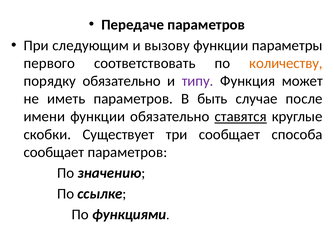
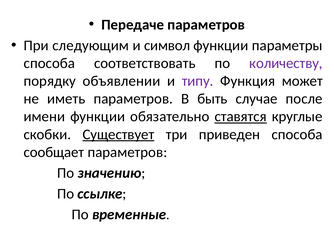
вызову: вызову -> символ (167, 45)
первого: первого -> способа (49, 63)
количеству colour: orange -> purple (286, 63)
порядку обязательно: обязательно -> объявлении (121, 81)
Существует underline: none -> present (118, 135)
три сообщает: сообщает -> приведен (230, 135)
функциями: функциями -> временные (129, 215)
